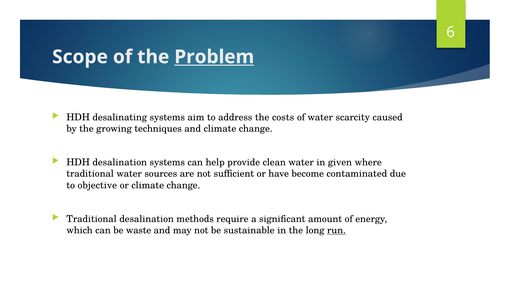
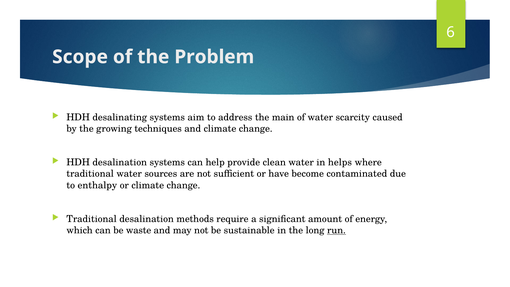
Problem underline: present -> none (214, 57)
costs: costs -> main (283, 117)
given: given -> helps (340, 162)
objective: objective -> enthalpy (97, 185)
